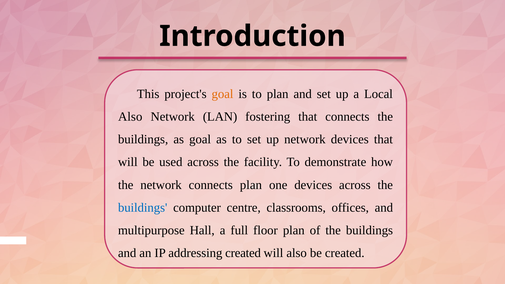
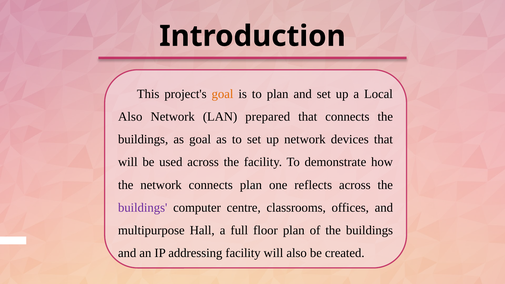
fostering: fostering -> prepared (268, 117)
one devices: devices -> reflects (313, 185)
buildings colour: blue -> purple (143, 208)
addressing created: created -> facility (243, 253)
